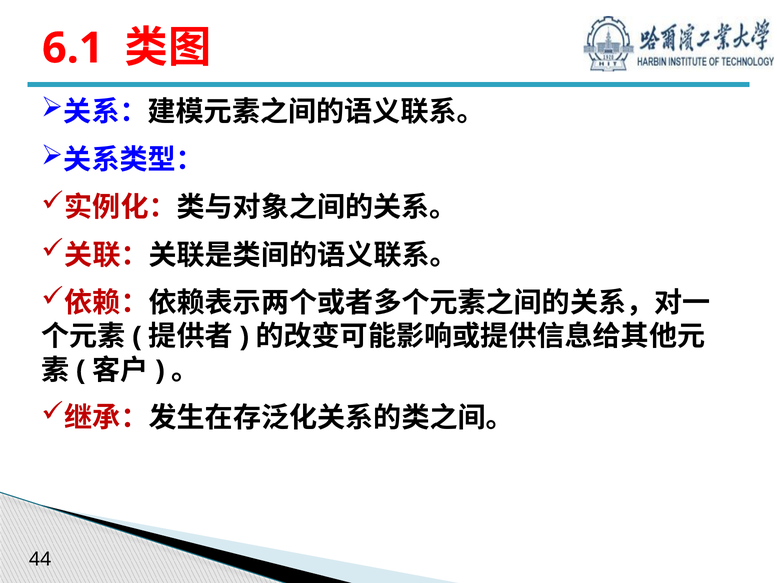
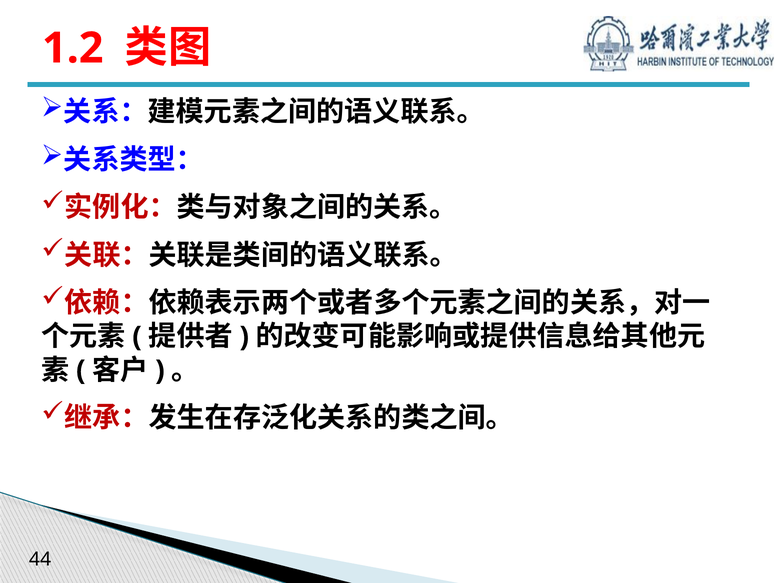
6.1: 6.1 -> 1.2 (73, 48)
